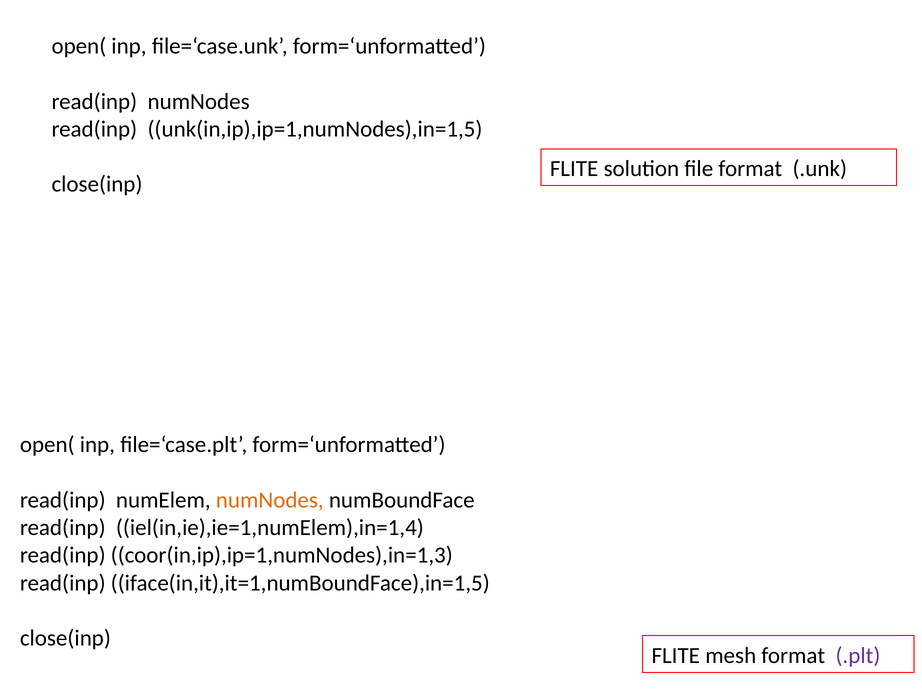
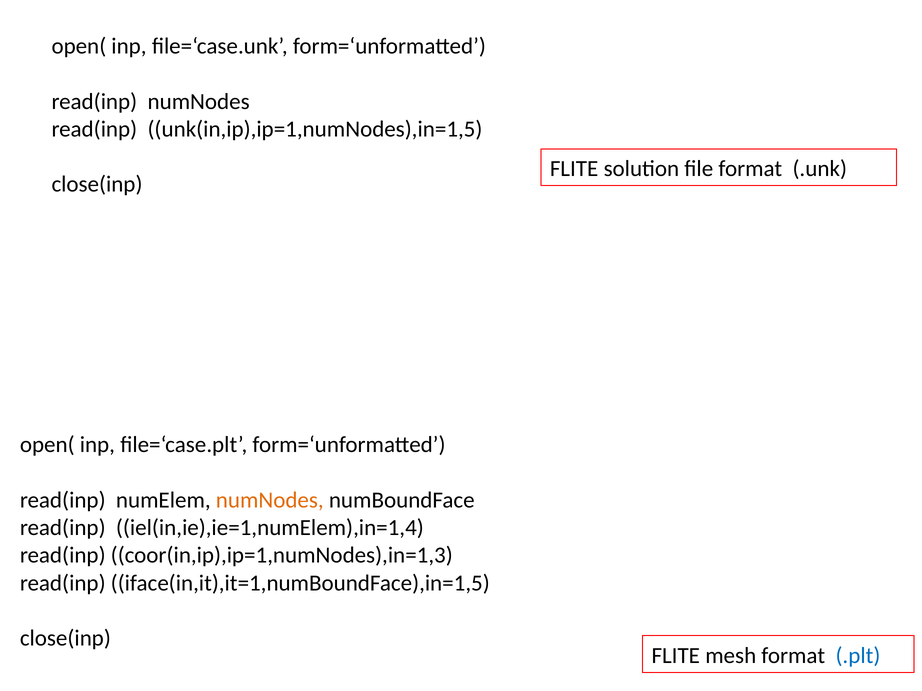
.plt colour: purple -> blue (858, 656)
